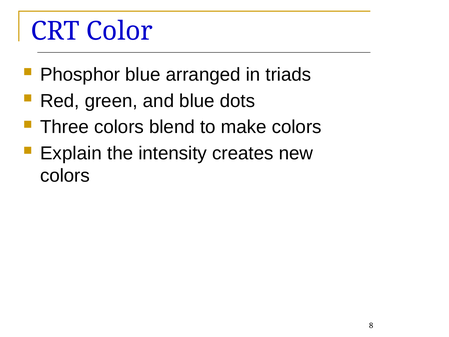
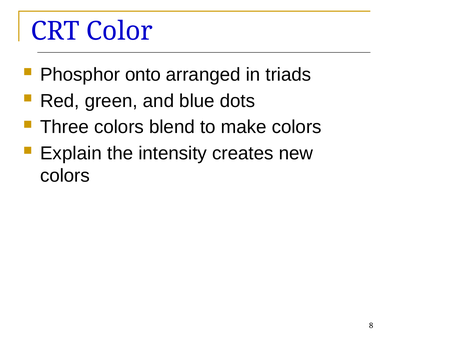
Phosphor blue: blue -> onto (143, 75)
